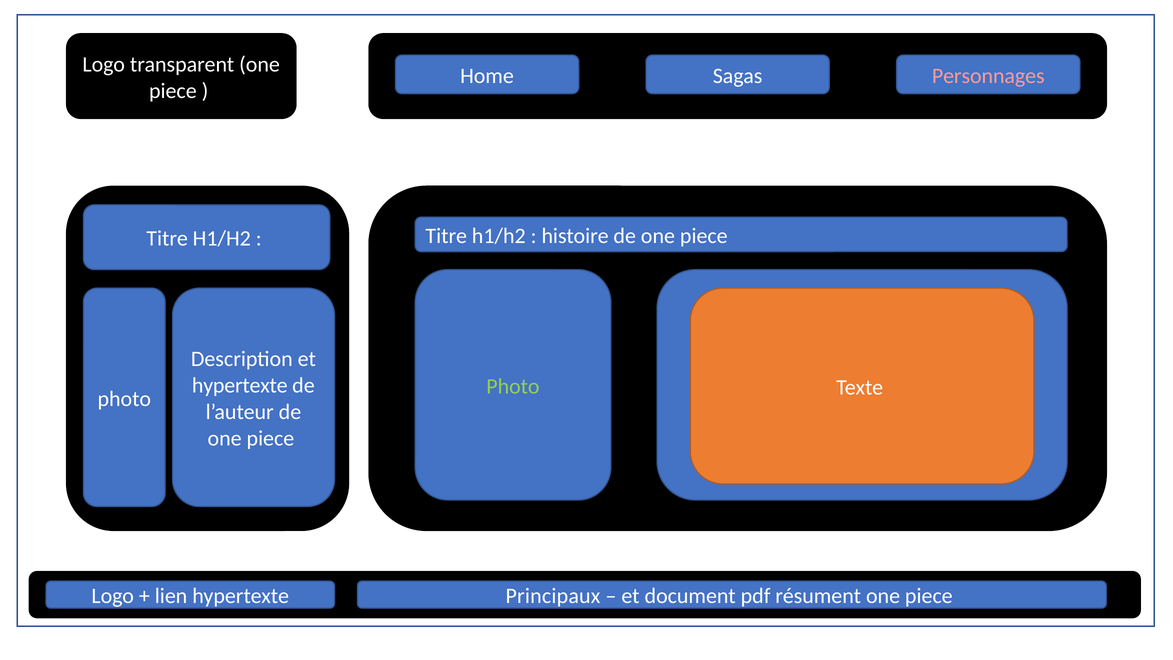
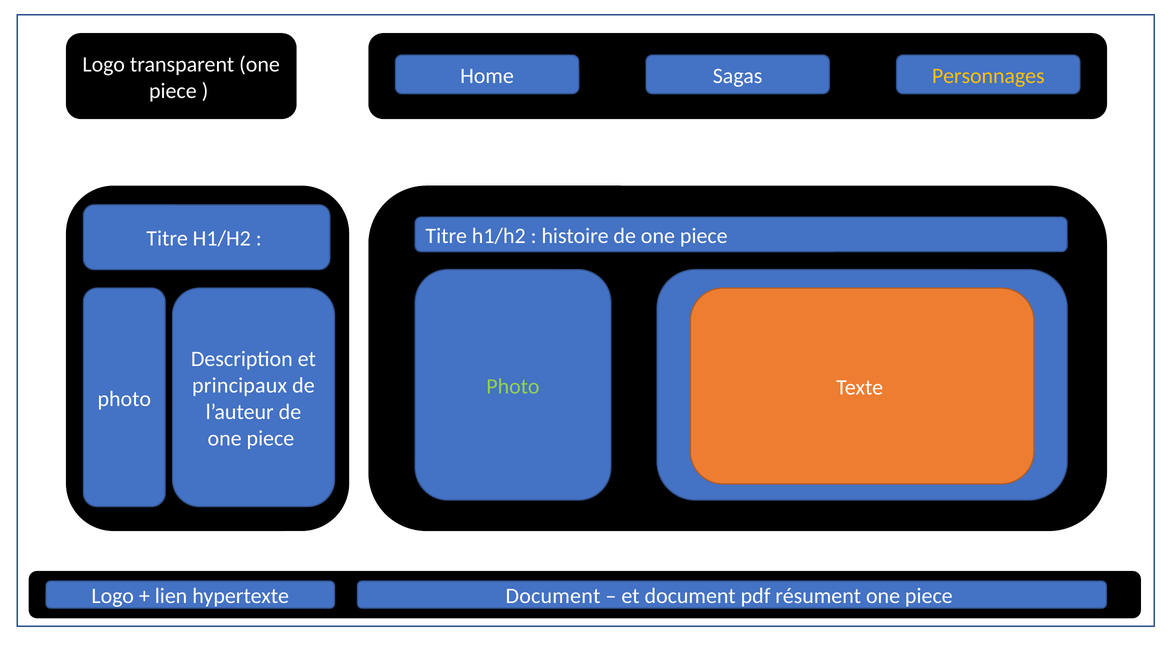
Personnages colour: pink -> yellow (988, 76)
hypertexte: hypertexte -> principaux (240, 386)
hypertexte Principaux: Principaux -> Document (553, 596)
